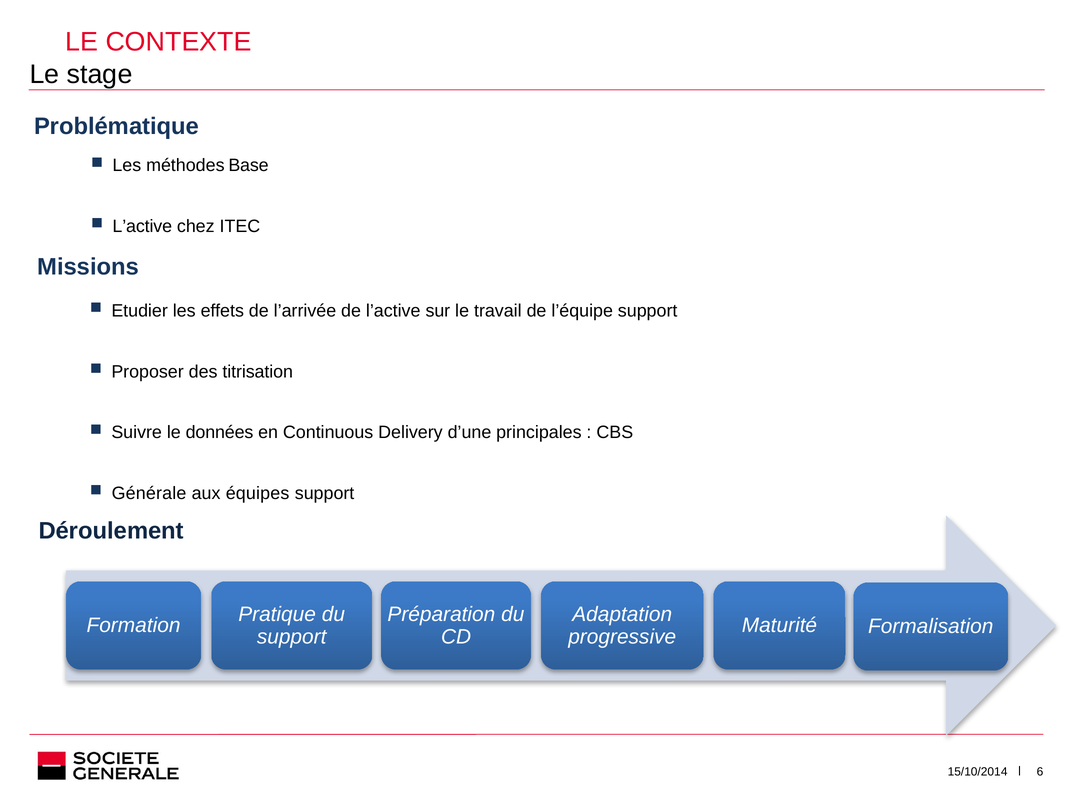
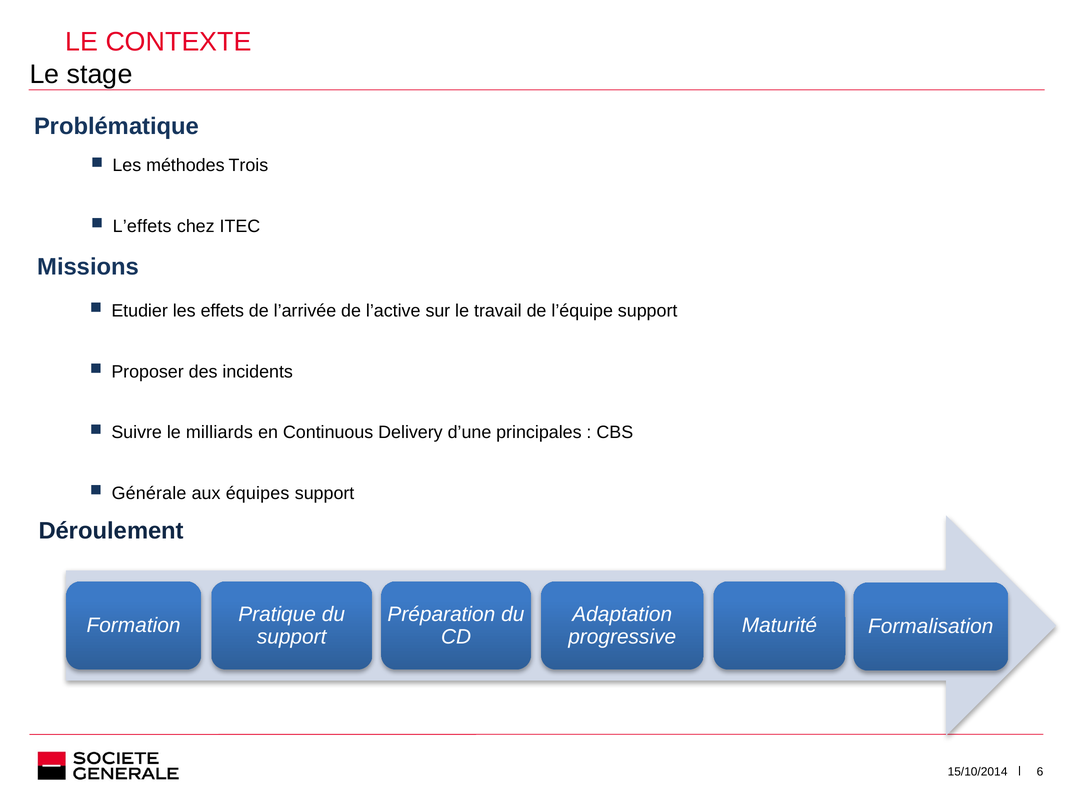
Base: Base -> Trois (248, 165)
L’active: L’active -> L’effets (142, 226)
titrisation: titrisation -> incidents (258, 372)
données: données -> milliards (219, 432)
